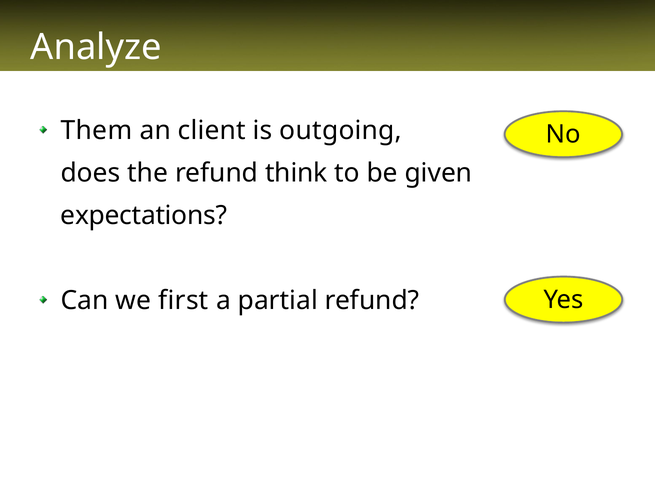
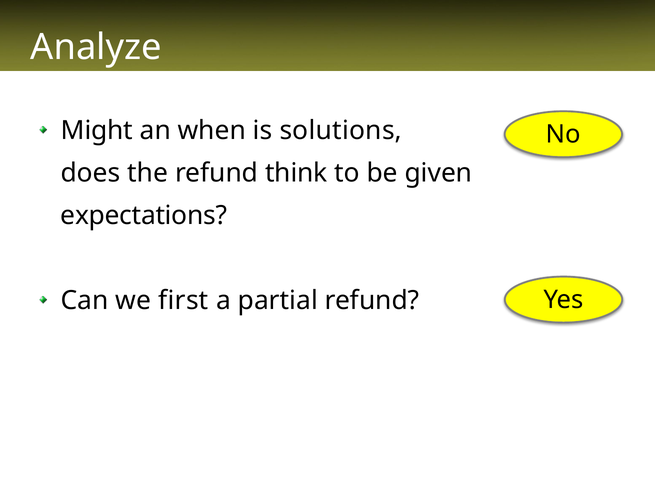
Them: Them -> Might (97, 131)
client: client -> when (212, 131)
outgoing: outgoing -> solutions (341, 131)
